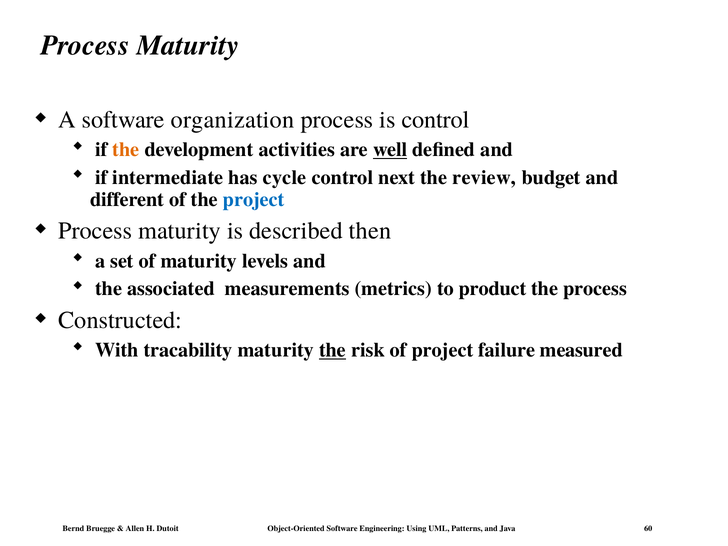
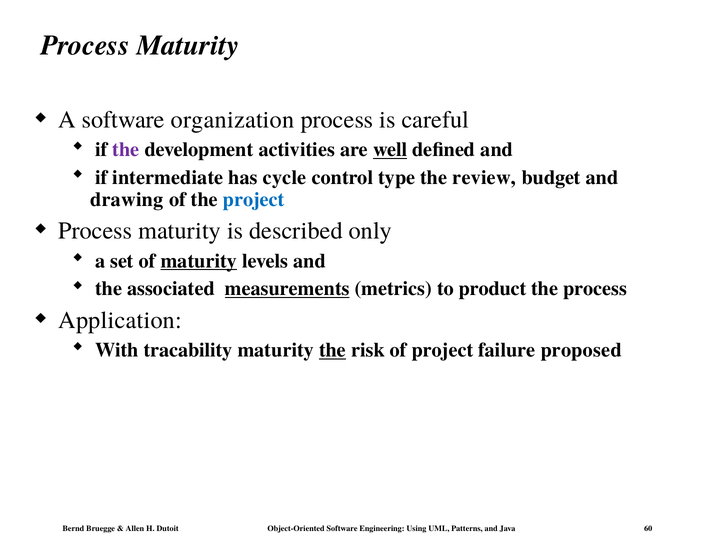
is control: control -> careful (435, 120)
the colour: orange -> purple (126, 150)
next: next -> type (397, 178)
different: different -> drawing (127, 199)
then: then -> only (370, 231)
maturity underline: none -> present (199, 261)
measurements underline: none -> present (287, 289)
Constructed: Constructed -> Application (120, 320)
measured: measured -> proposed (581, 350)
